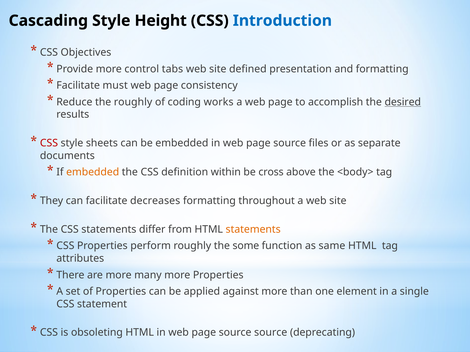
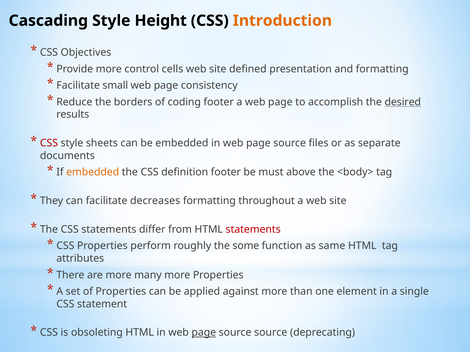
Introduction colour: blue -> orange (282, 21)
tabs: tabs -> cells (172, 69)
must: must -> small (115, 86)
the roughly: roughly -> borders (133, 102)
coding works: works -> footer (219, 102)
definition within: within -> footer (226, 172)
cross: cross -> must (271, 172)
statements colour: orange -> red (253, 230)
page underline: none -> present (204, 333)
